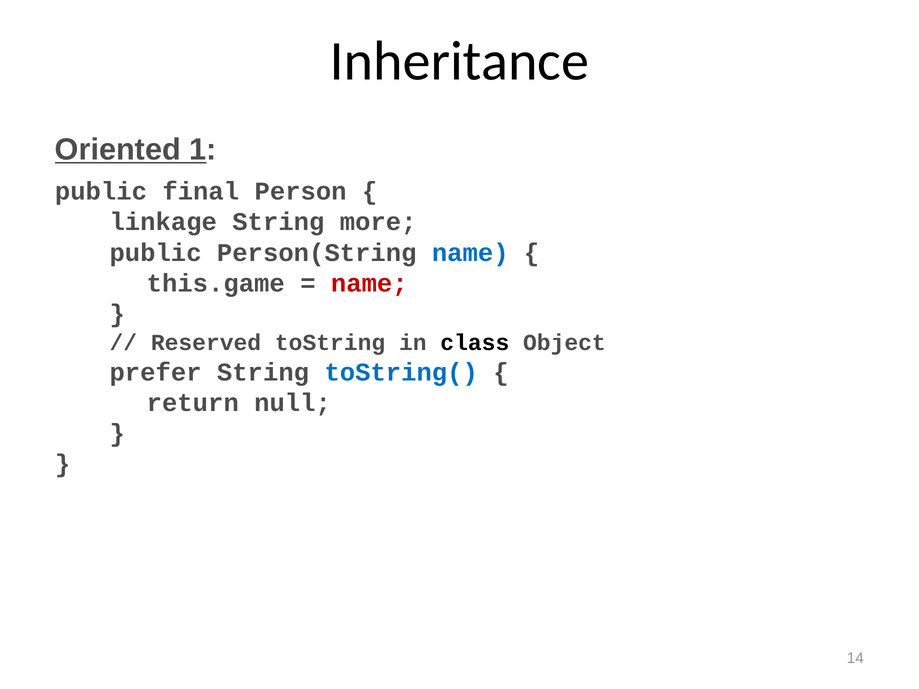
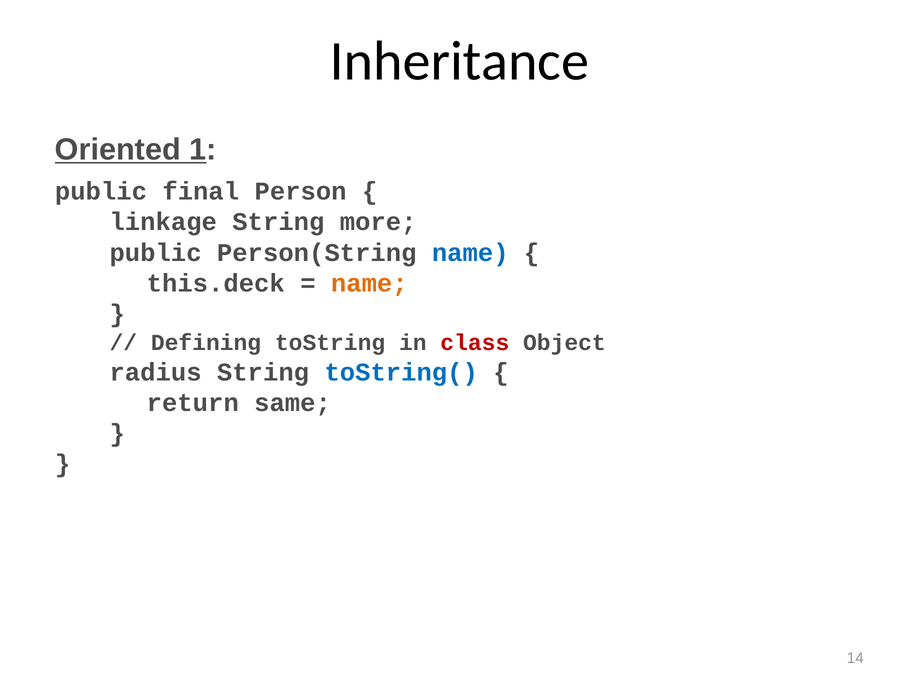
this.game: this.game -> this.deck (216, 283)
name colour: red -> orange (369, 283)
Reserved: Reserved -> Defining (206, 343)
class colour: black -> red (475, 343)
prefer: prefer -> radius (156, 372)
null: null -> same (293, 403)
